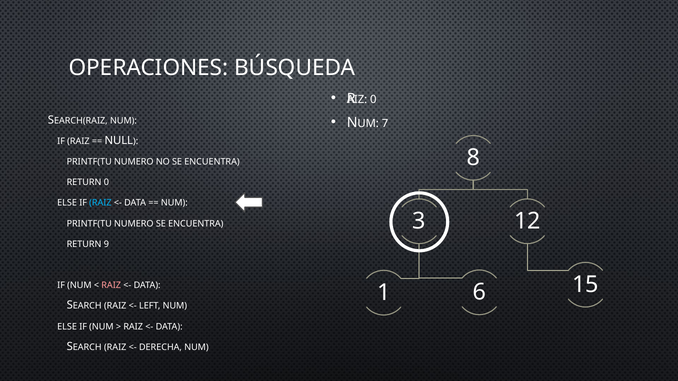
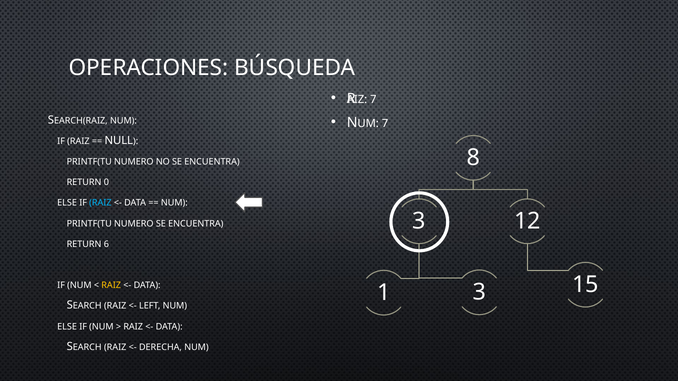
0: 0 -> 7 (373, 99)
9: 9 -> 6 (106, 244)
RAIZ colour: pink -> yellow (111, 286)
6: 6 -> 3 (479, 293)
